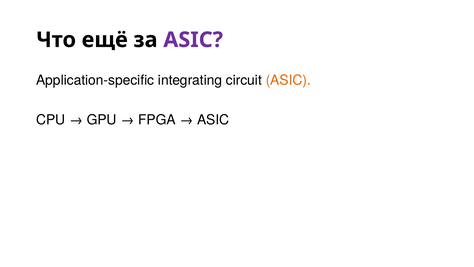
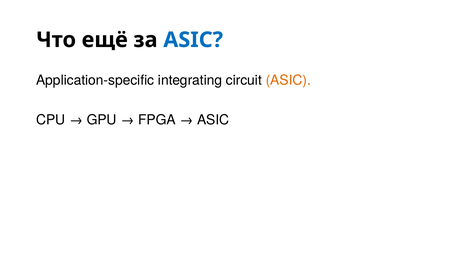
ASIC colour: purple -> blue (193, 40)
